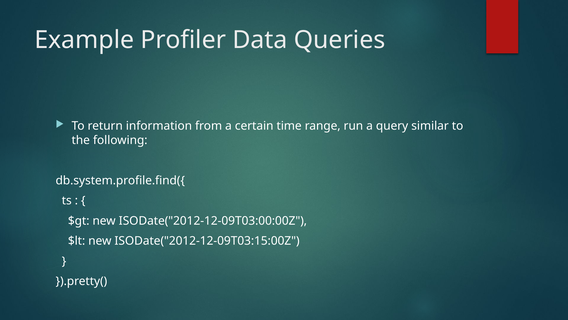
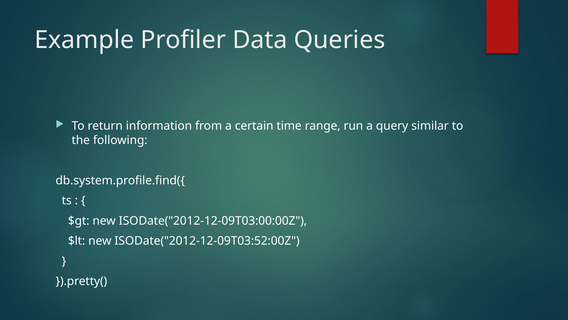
ISODate("2012-12-09T03:15:00Z: ISODate("2012-12-09T03:15:00Z -> ISODate("2012-12-09T03:52:00Z (207, 241)
